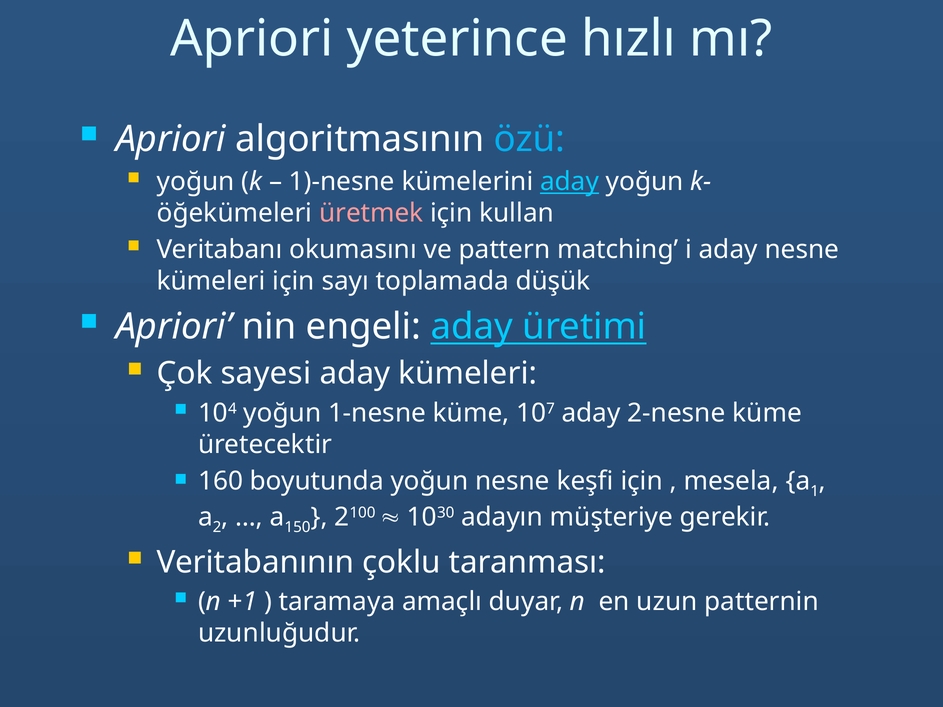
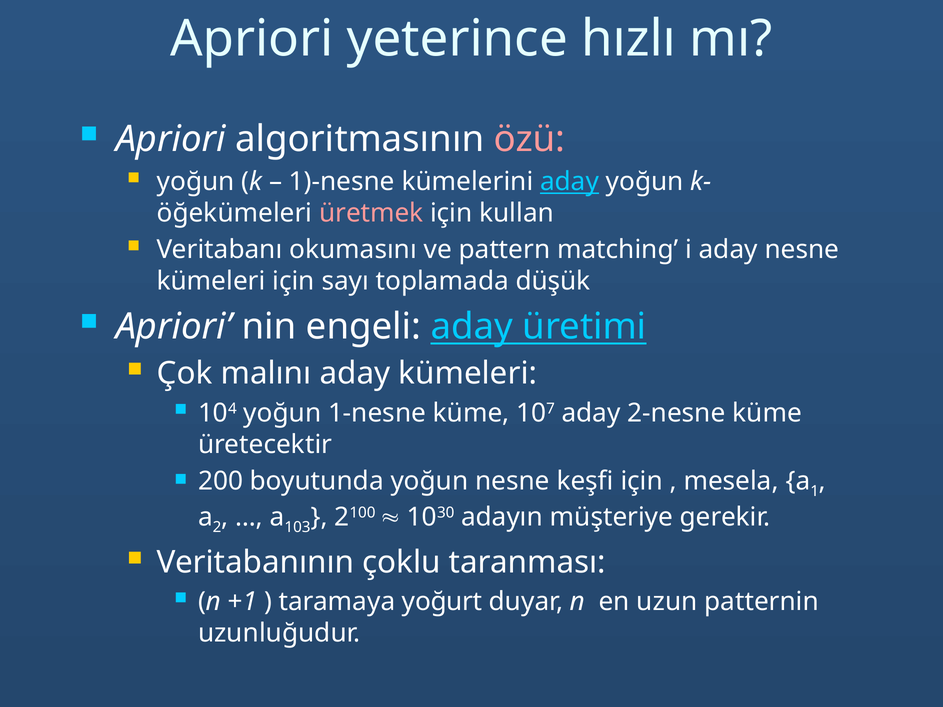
özü colour: light blue -> pink (529, 139)
sayesi: sayesi -> malını (266, 374)
160: 160 -> 200 (221, 481)
150: 150 -> 103 (298, 527)
amaçlı: amaçlı -> yoğurt (442, 602)
